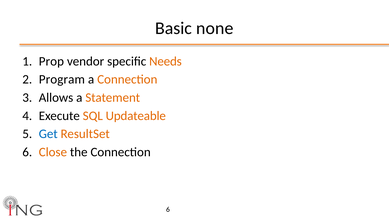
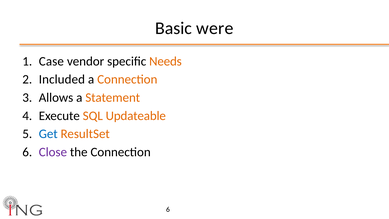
none: none -> were (215, 28)
Prop: Prop -> Case (51, 61)
Program: Program -> Included (62, 79)
Close colour: orange -> purple (53, 152)
